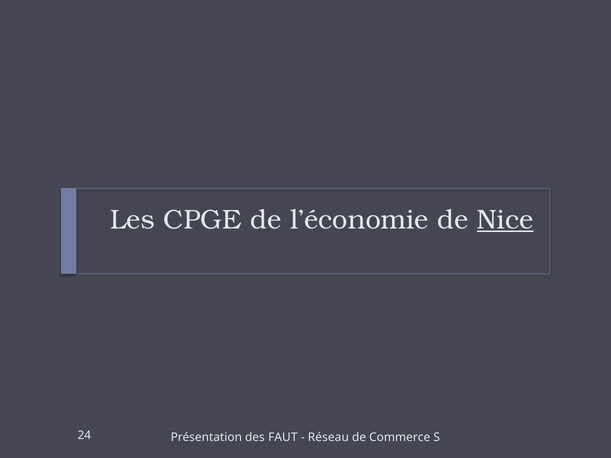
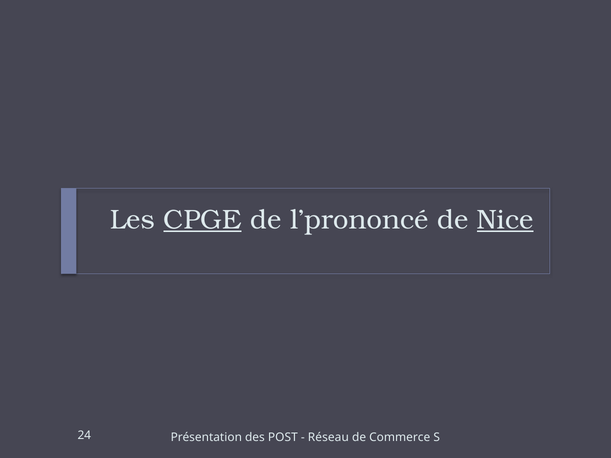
CPGE underline: none -> present (203, 220)
l’économie: l’économie -> l’prononcé (359, 220)
FAUT: FAUT -> POST (283, 437)
